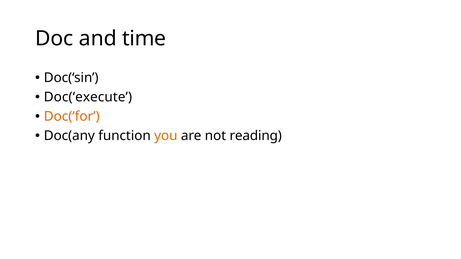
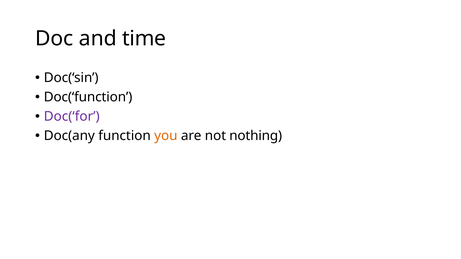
Doc(‘execute: Doc(‘execute -> Doc(‘function (88, 97)
Doc(‘for colour: orange -> purple (72, 117)
reading: reading -> nothing (256, 136)
